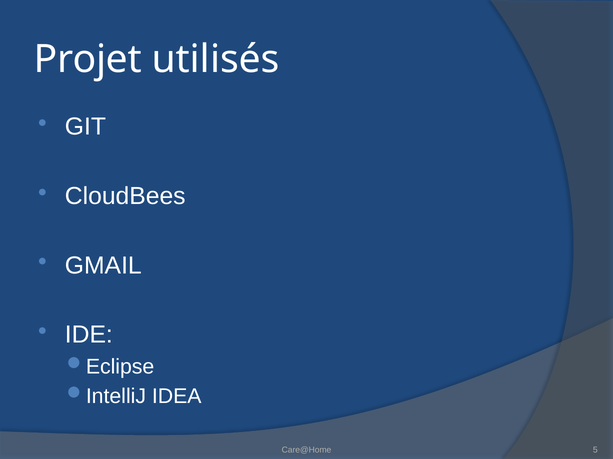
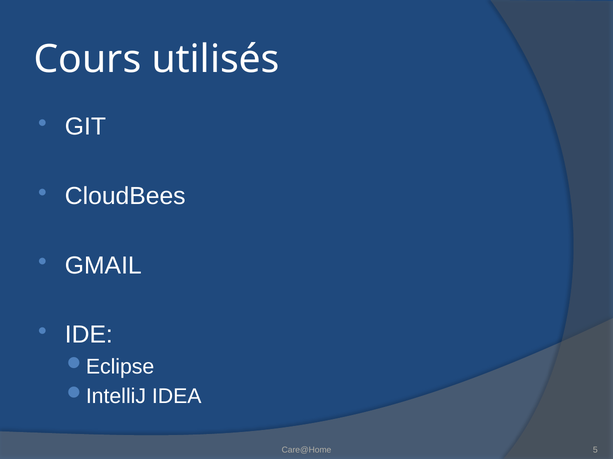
Projet: Projet -> Cours (88, 59)
